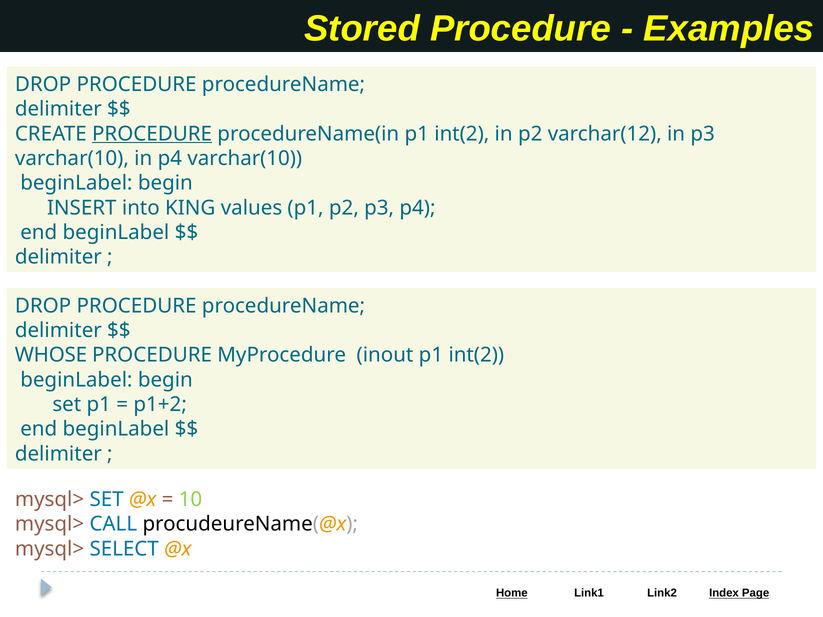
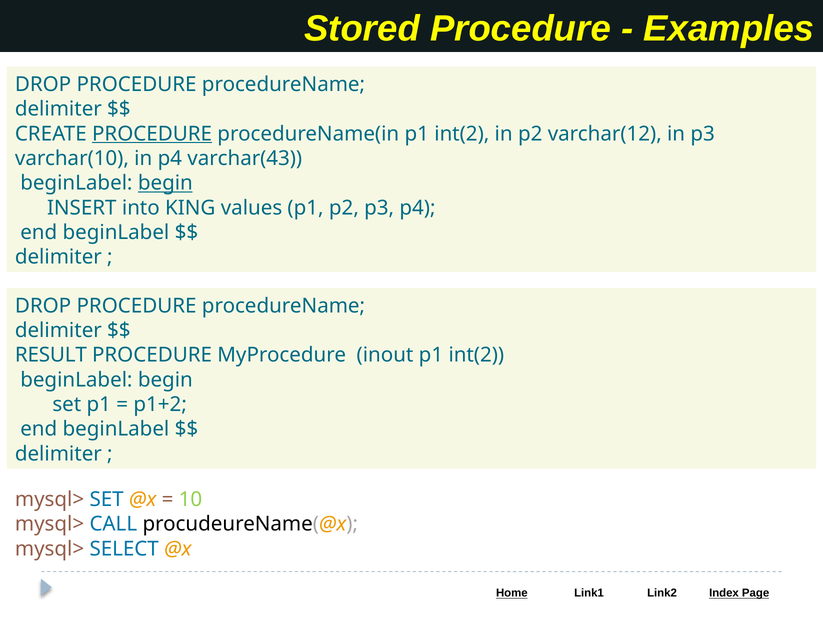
p4 varchar(10: varchar(10 -> varchar(43 (245, 158)
begin underline: none -> present (165, 183)
WHOSE: WHOSE -> RESULT (51, 355)
